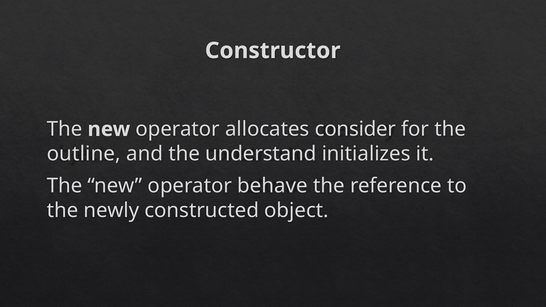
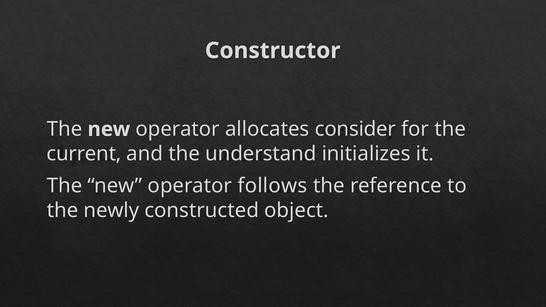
outline: outline -> current (84, 154)
behave: behave -> follows (272, 186)
